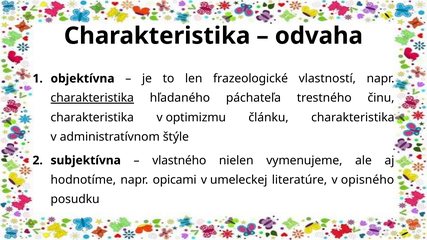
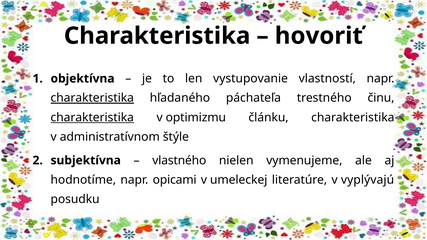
odvaha: odvaha -> hovoriť (319, 36)
frazeologické: frazeologické -> vystupovanie (251, 79)
charakteristika underline: none -> present (92, 118)
opisného: opisného -> vyplývajú (368, 180)
